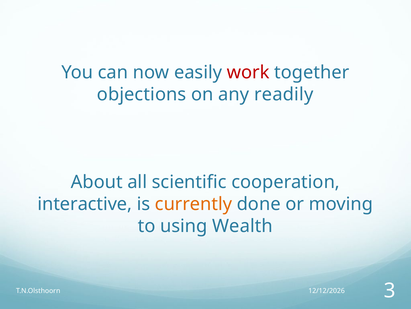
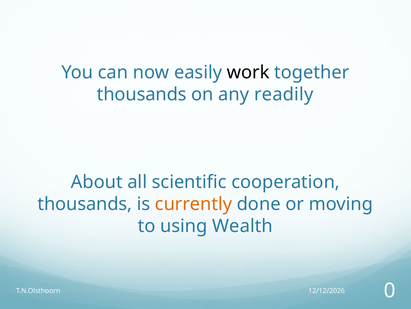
work colour: red -> black (248, 72)
objections: objections -> thousands (142, 94)
interactive: interactive -> thousands (85, 204)
3: 3 -> 0 (390, 290)
